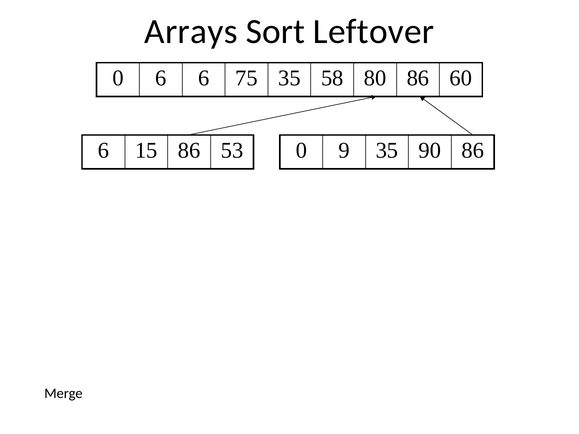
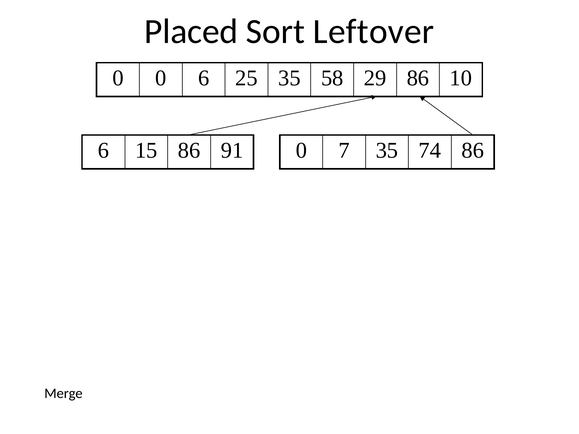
Arrays: Arrays -> Placed (191, 31)
0 6: 6 -> 0 (161, 78)
75: 75 -> 25 (247, 78)
80: 80 -> 29 (375, 78)
60: 60 -> 10 (461, 78)
53: 53 -> 91 (232, 151)
9: 9 -> 7 (344, 151)
90: 90 -> 74 (430, 151)
